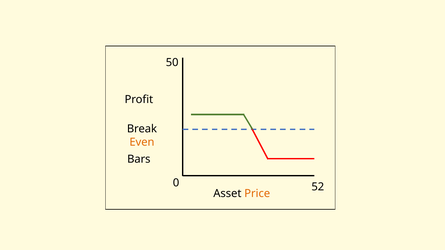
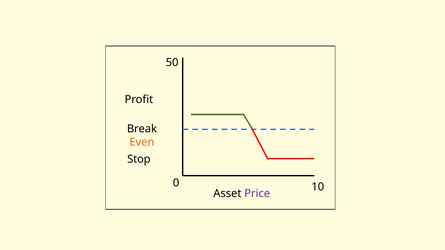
Bars: Bars -> Stop (139, 159)
52: 52 -> 10 (318, 187)
Price colour: orange -> purple (257, 194)
